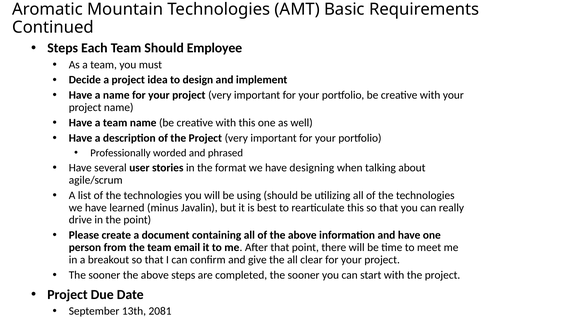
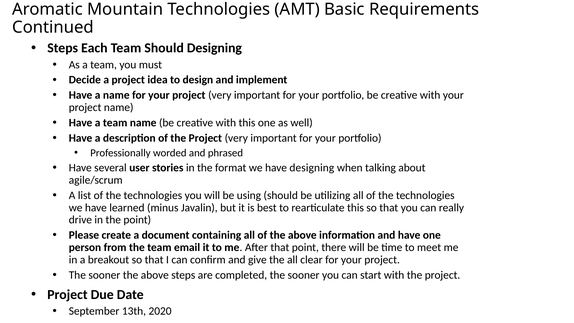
Should Employee: Employee -> Designing (214, 48)
2081: 2081 -> 2020 (160, 311)
